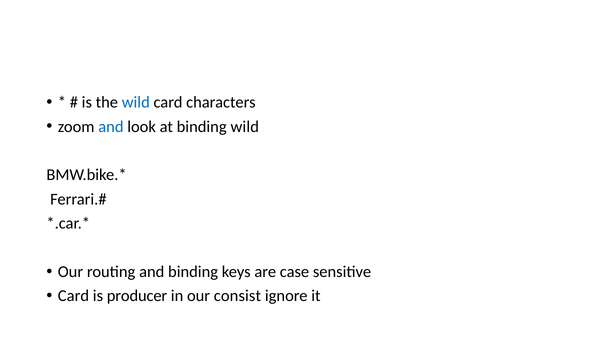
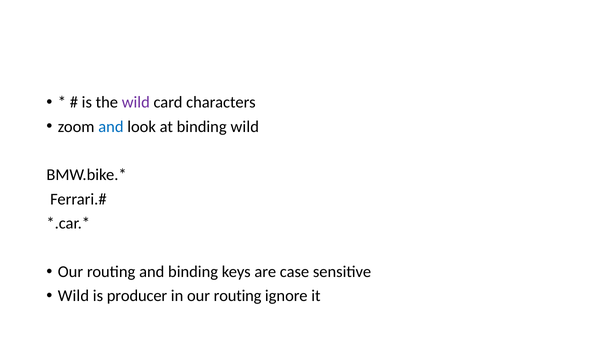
wild colour: blue -> purple (136, 102)
Card: Card -> Wild (73, 295)
in our consist: consist -> routing (238, 295)
